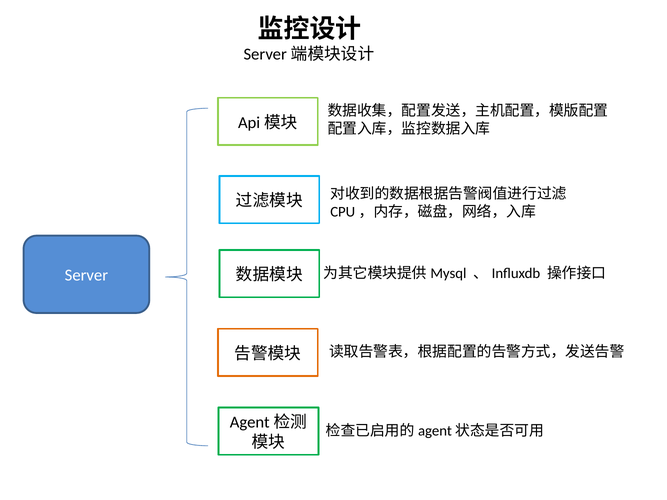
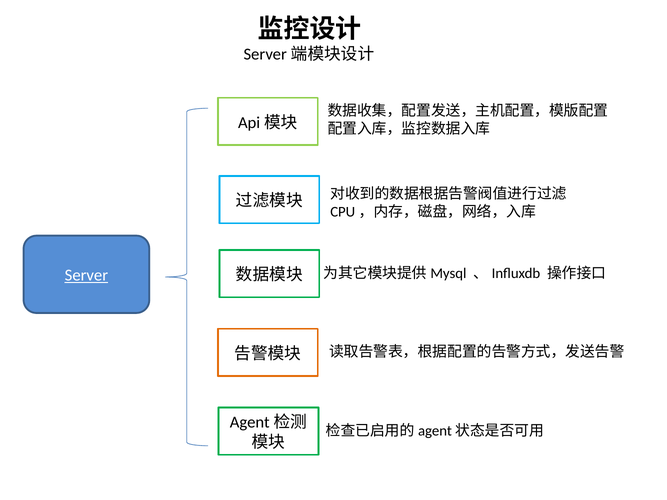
Server underline: none -> present (86, 276)
